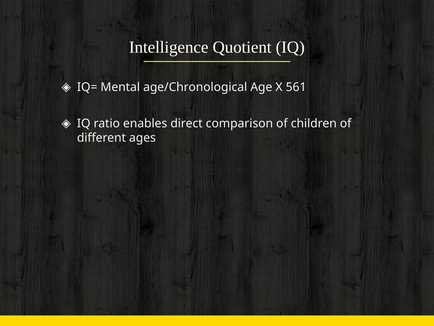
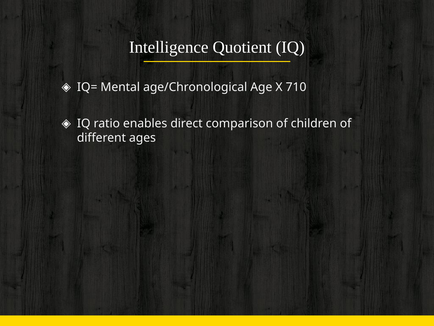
561: 561 -> 710 (296, 87)
